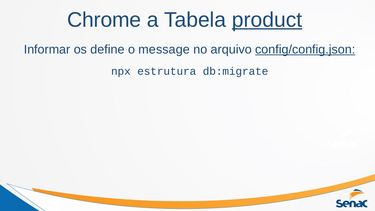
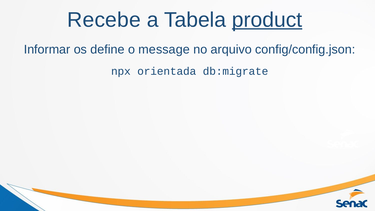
Chrome: Chrome -> Recebe (104, 20)
config/config.json underline: present -> none (305, 49)
estrutura: estrutura -> orientada (167, 71)
